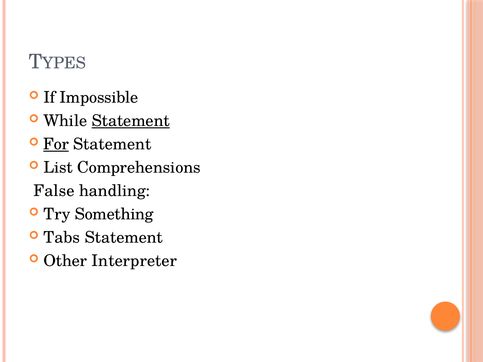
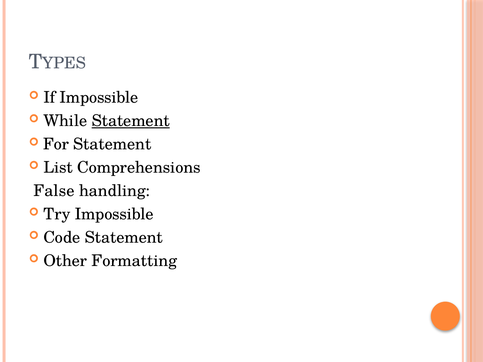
For underline: present -> none (56, 144)
Try Something: Something -> Impossible (114, 214)
Tabs: Tabs -> Code (62, 238)
Interpreter: Interpreter -> Formatting (134, 261)
